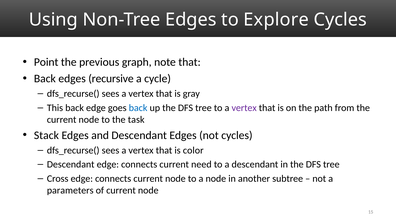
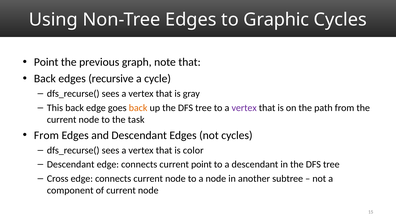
Explore: Explore -> Graphic (276, 20)
back colour: blue -> orange (138, 108)
Stack: Stack -> From (46, 136)
current need: need -> point (201, 165)
parameters: parameters -> component (70, 191)
